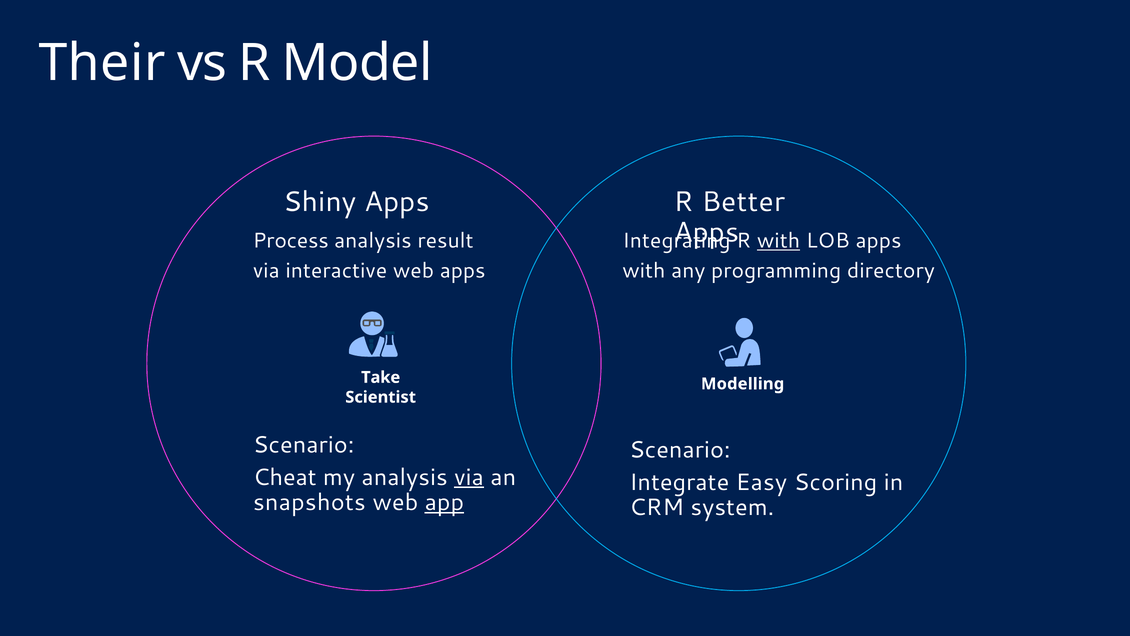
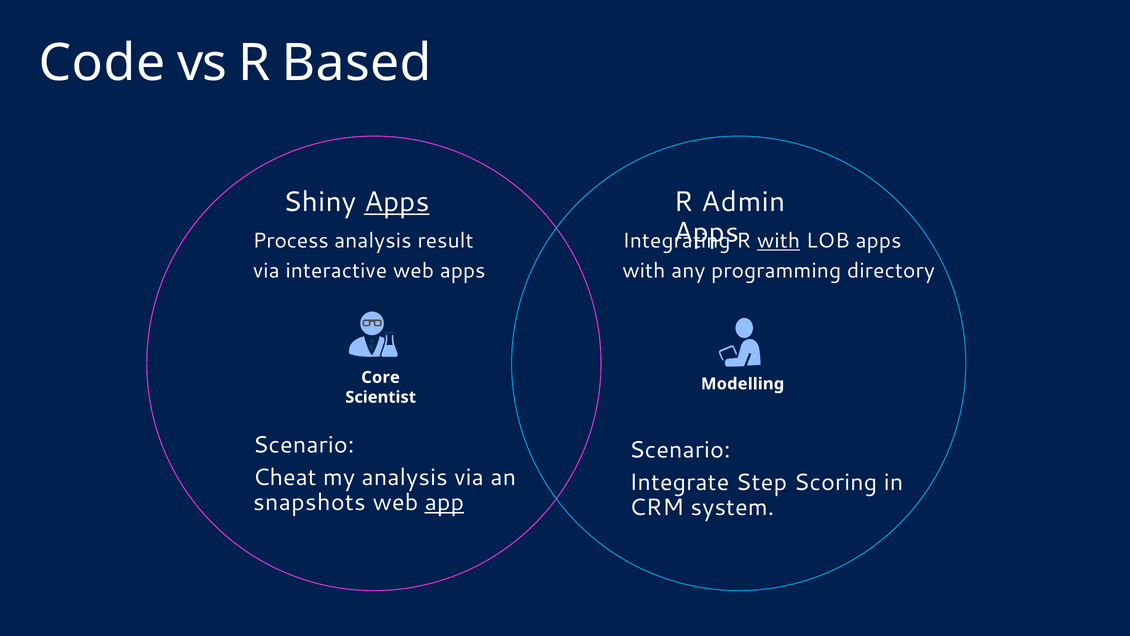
Their: Their -> Code (102, 63)
Model: Model -> Based (357, 63)
Apps underline: none -> present (397, 202)
Better: Better -> Admin (743, 202)
Take: Take -> Core (381, 377)
via underline: present -> none (469, 477)
Easy: Easy -> Step (761, 482)
